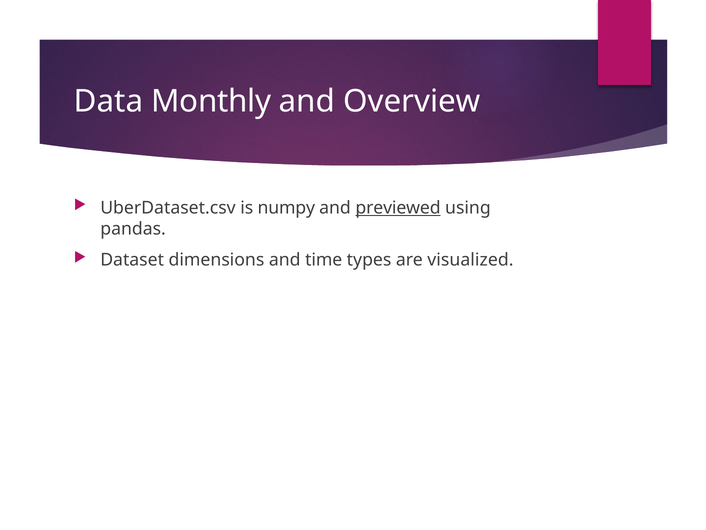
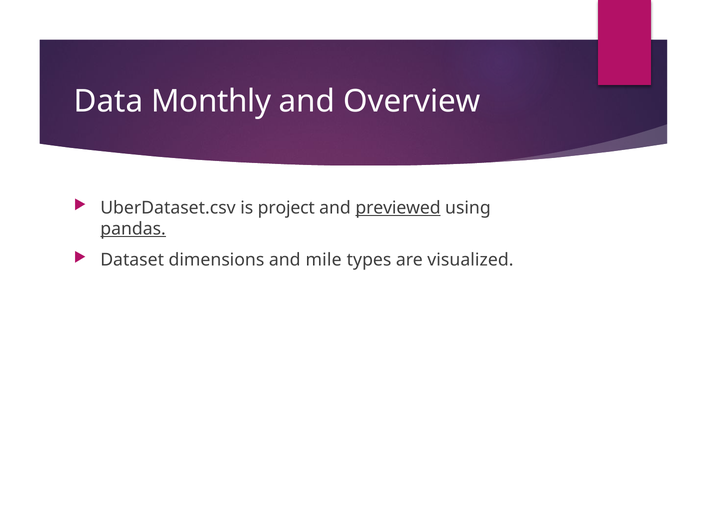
numpy: numpy -> project (286, 208)
pandas underline: none -> present (133, 229)
time: time -> mile (324, 260)
